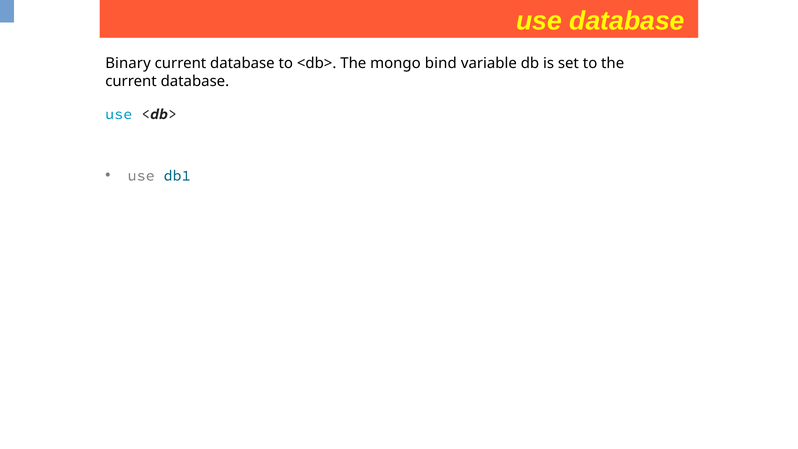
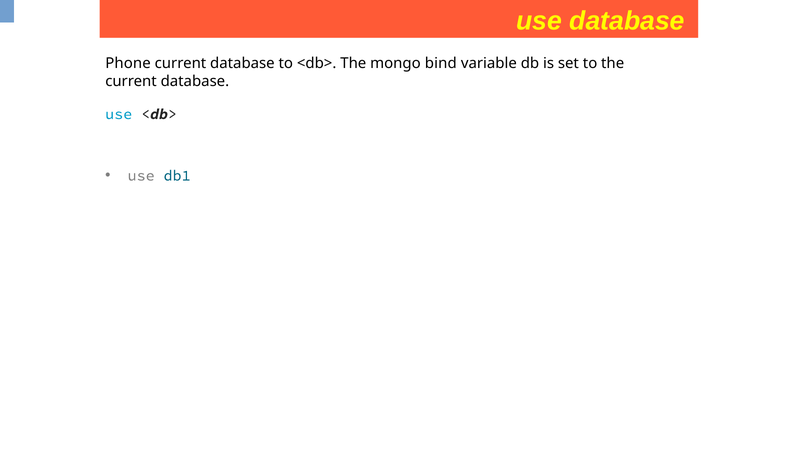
Binary: Binary -> Phone (128, 63)
